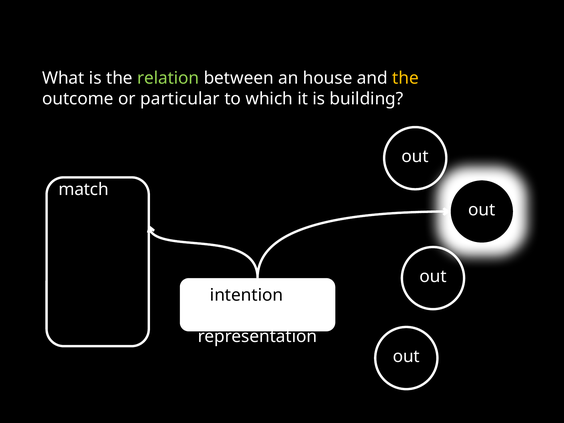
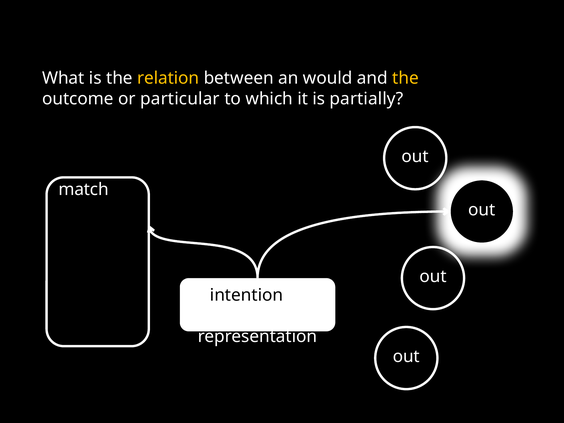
relation colour: light green -> yellow (168, 78)
house: house -> would (328, 78)
building: building -> partially (366, 99)
